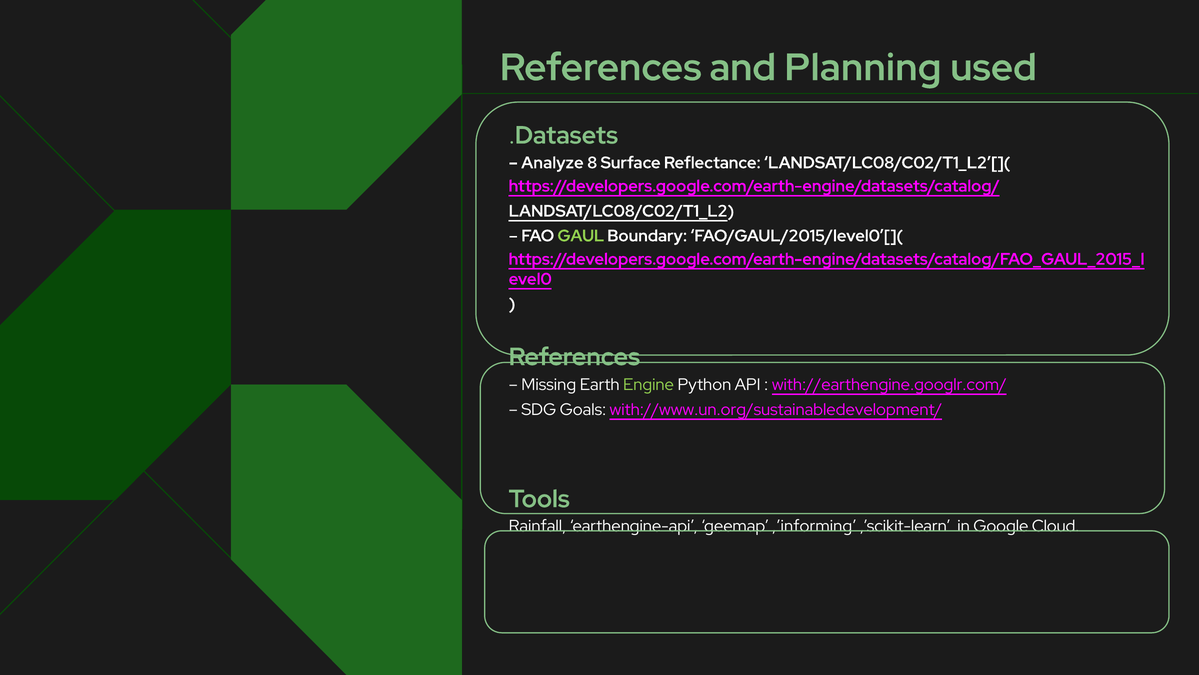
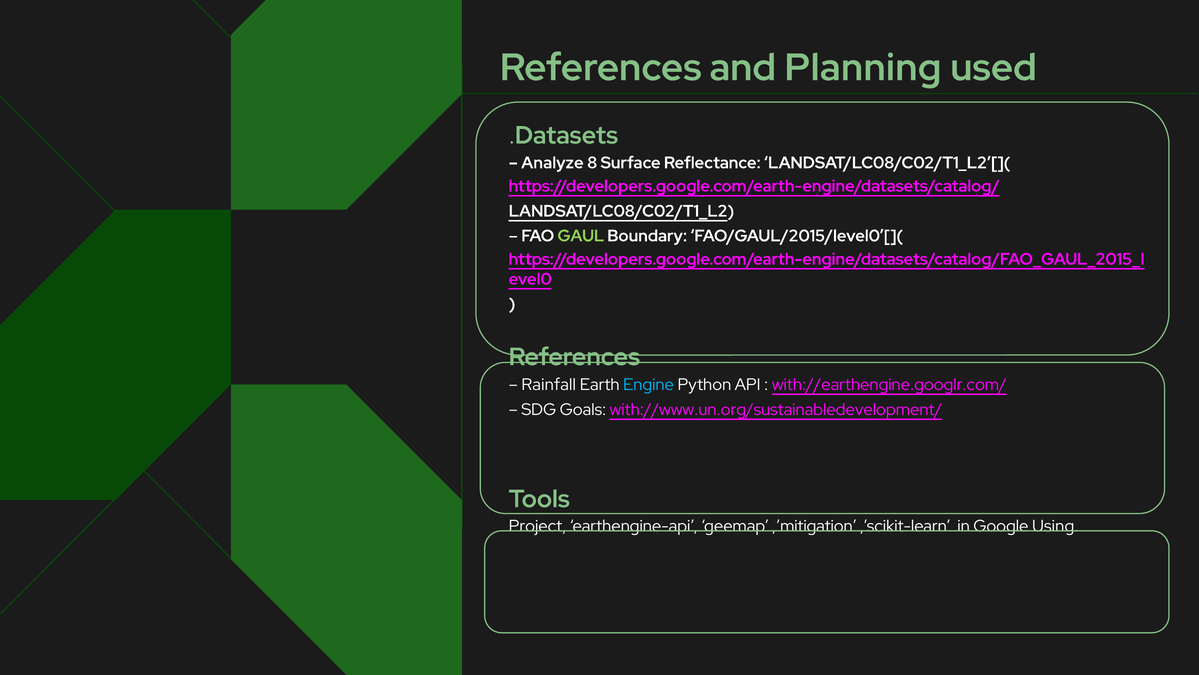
Missing: Missing -> Rainfall (549, 384)
Engine colour: light green -> light blue (649, 384)
Rainfall: Rainfall -> Project (538, 526)
,’informing: ,’informing -> ,’mitigation (814, 526)
Cloud: Cloud -> Using (1055, 526)
